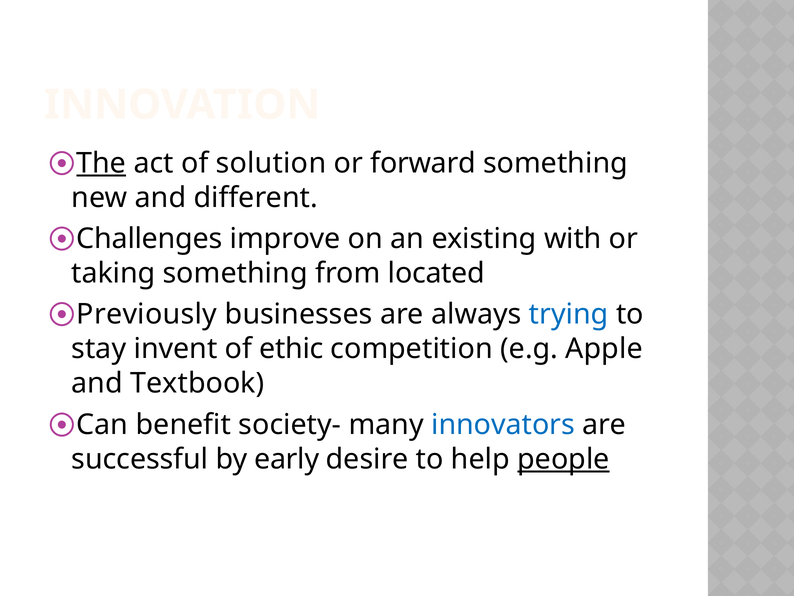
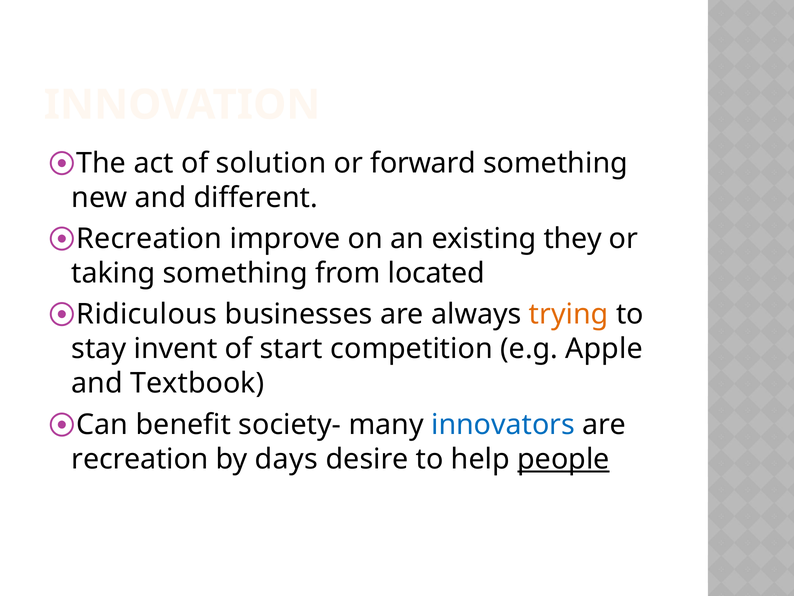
The underline: present -> none (101, 163)
Challenges: Challenges -> Recreation (149, 239)
with: with -> they (573, 239)
Previously: Previously -> Ridiculous (147, 314)
trying colour: blue -> orange (569, 314)
ethic: ethic -> start (291, 349)
successful: successful -> recreation (140, 459)
early: early -> days (286, 459)
